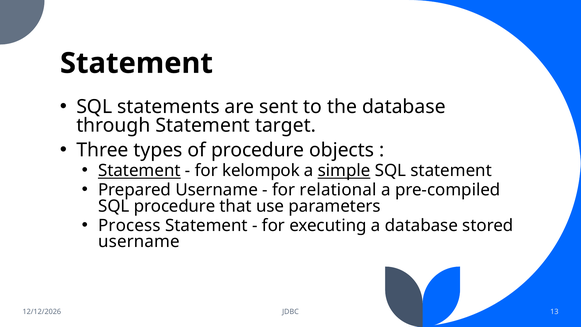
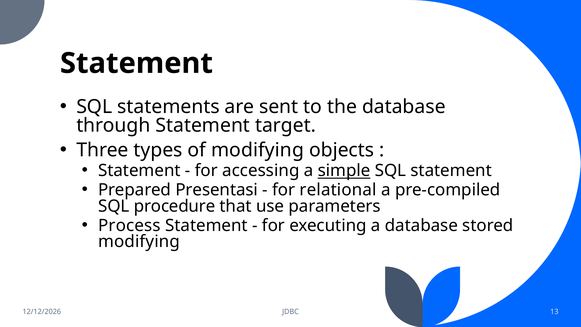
of procedure: procedure -> modifying (257, 150)
Statement underline: present -> none (139, 171)
kelompok: kelompok -> accessing (261, 171)
Prepared Username: Username -> Presentasi (217, 190)
username: username -> modifying (139, 242)
